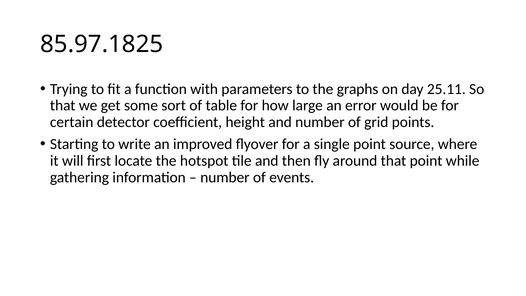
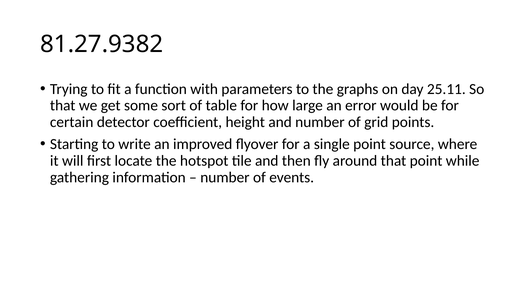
85.97.1825: 85.97.1825 -> 81.27.9382 (102, 44)
